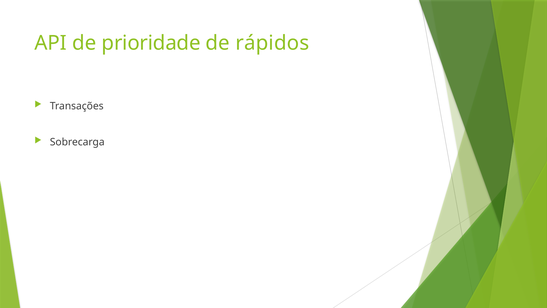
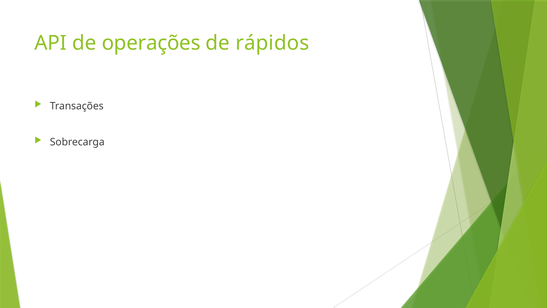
prioridade: prioridade -> operações (151, 43)
